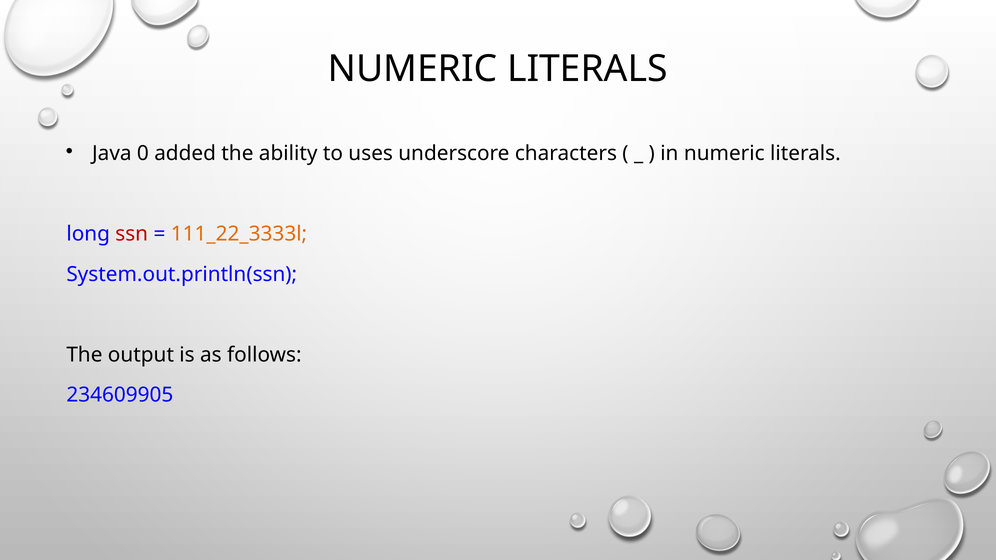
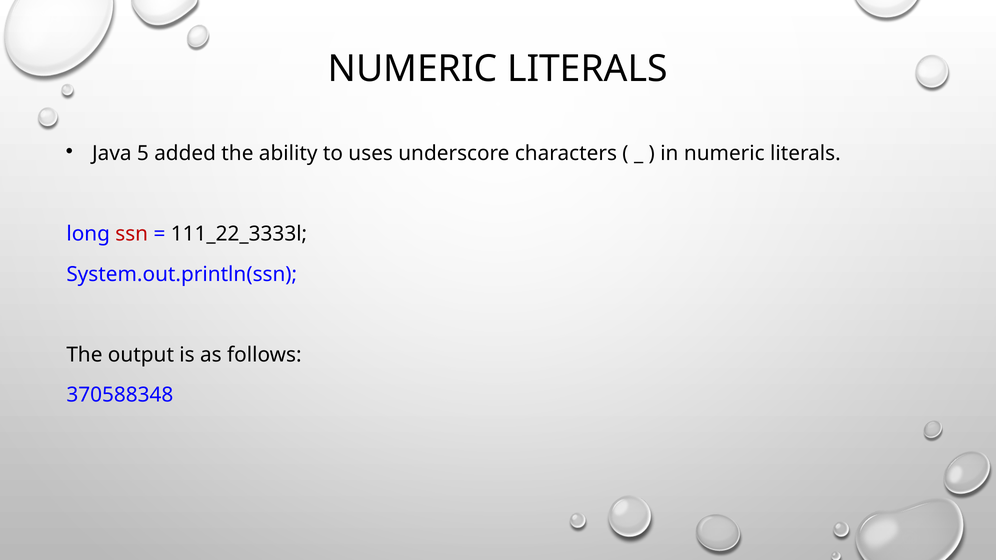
0: 0 -> 5 (143, 154)
111_22_3333l colour: orange -> black (239, 234)
234609905: 234609905 -> 370588348 (120, 395)
